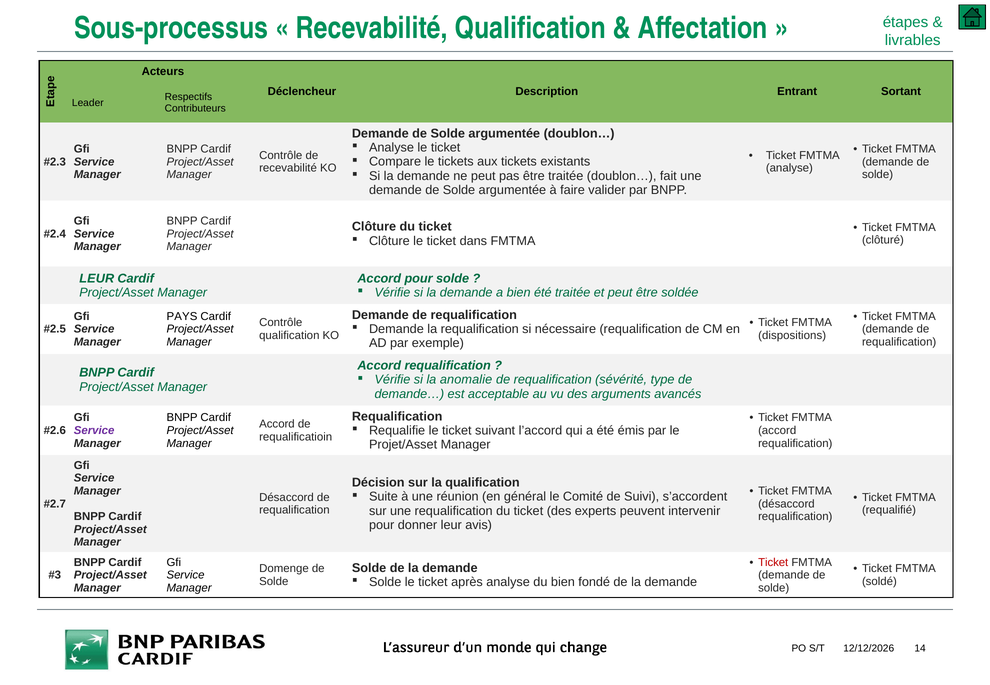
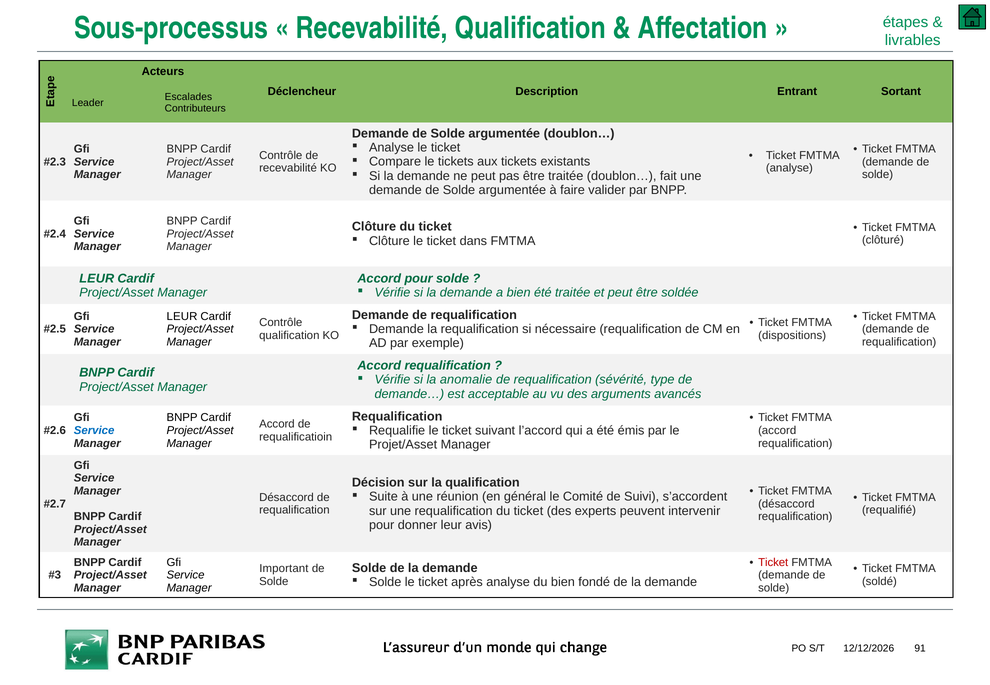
Respectifs: Respectifs -> Escalades (188, 97)
PAYS: PAYS -> LEUR (182, 316)
Service colour: purple -> blue (94, 431)
Domenge: Domenge -> Important (284, 569)
14: 14 -> 91 (920, 649)
